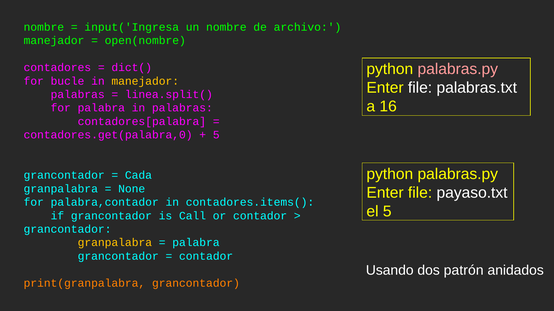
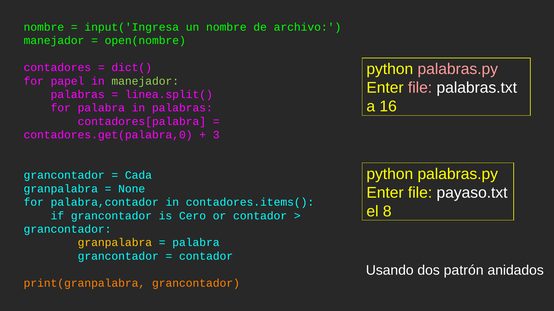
bucle: bucle -> papel (68, 81)
manejador colour: yellow -> light green (145, 81)
file colour: white -> pink (420, 88)
5: 5 -> 3 (216, 135)
el 5: 5 -> 8 (387, 212)
Call: Call -> Cero (193, 216)
